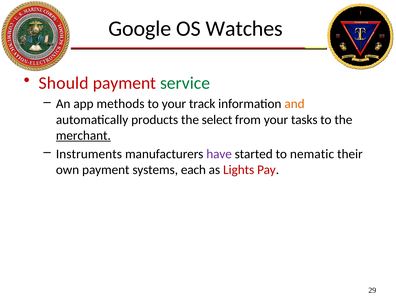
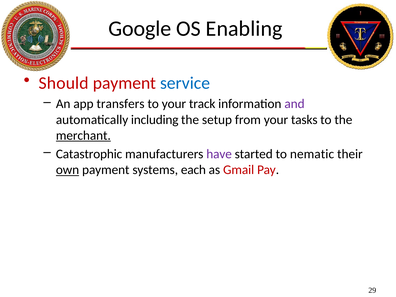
Watches: Watches -> Enabling (244, 29)
service colour: green -> blue (185, 83)
methods: methods -> transfers (121, 104)
and colour: orange -> purple (294, 104)
products: products -> including (155, 120)
select: select -> setup (217, 120)
Instruments: Instruments -> Catastrophic (89, 154)
own underline: none -> present (68, 170)
Lights: Lights -> Gmail (239, 170)
